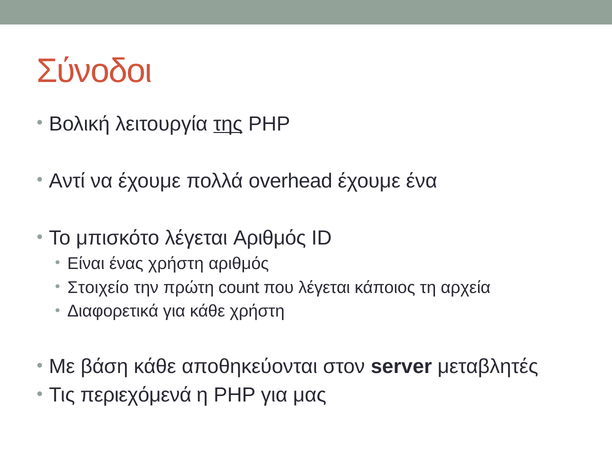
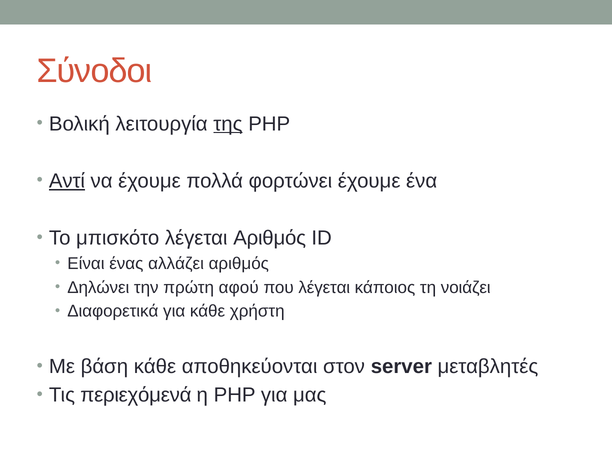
Αντί underline: none -> present (67, 181)
overhead: overhead -> φορτώνει (291, 181)
ένας χρήστη: χρήστη -> αλλάζει (176, 264)
Στοιχείο: Στοιχείο -> Δηλώνει (98, 287)
count: count -> αφού (239, 287)
αρχεία: αρχεία -> νοιάζει (466, 287)
